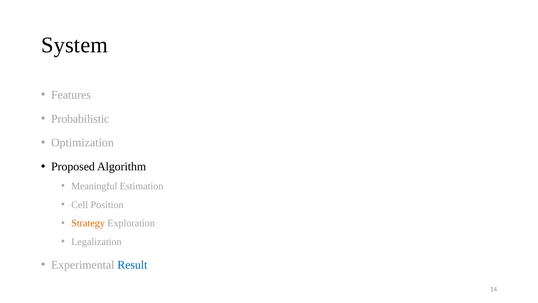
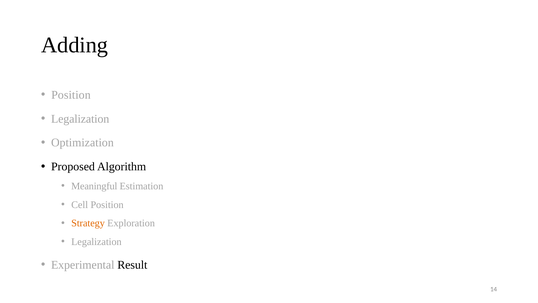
System: System -> Adding (75, 45)
Features: Features -> Position (71, 95)
Probabilistic: Probabilistic -> Legalization (80, 119)
Result colour: blue -> black (132, 265)
